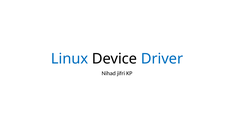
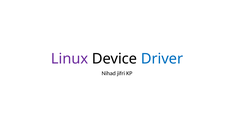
Linux colour: blue -> purple (70, 58)
